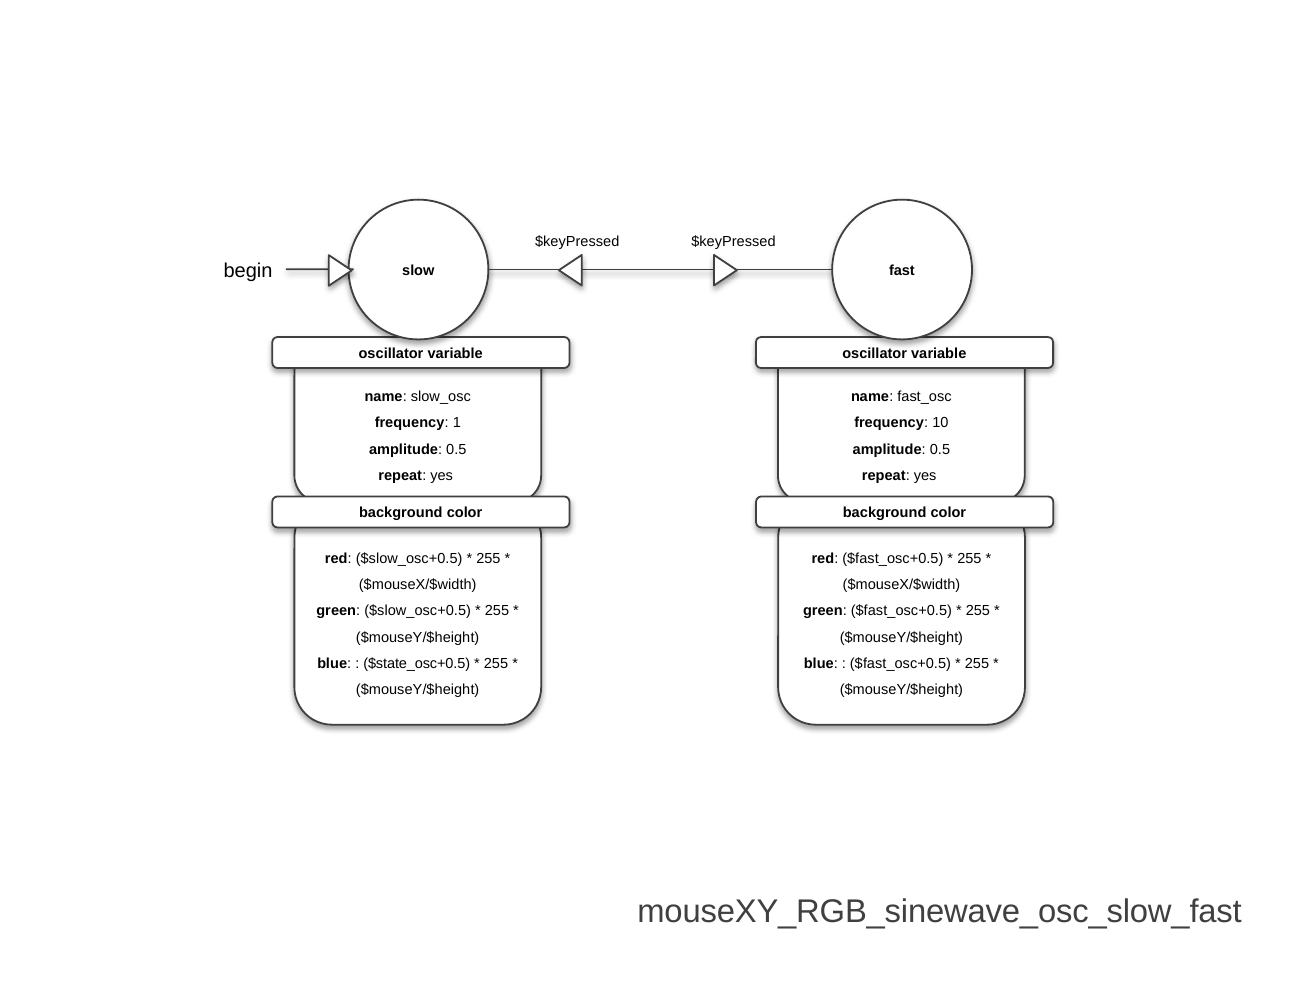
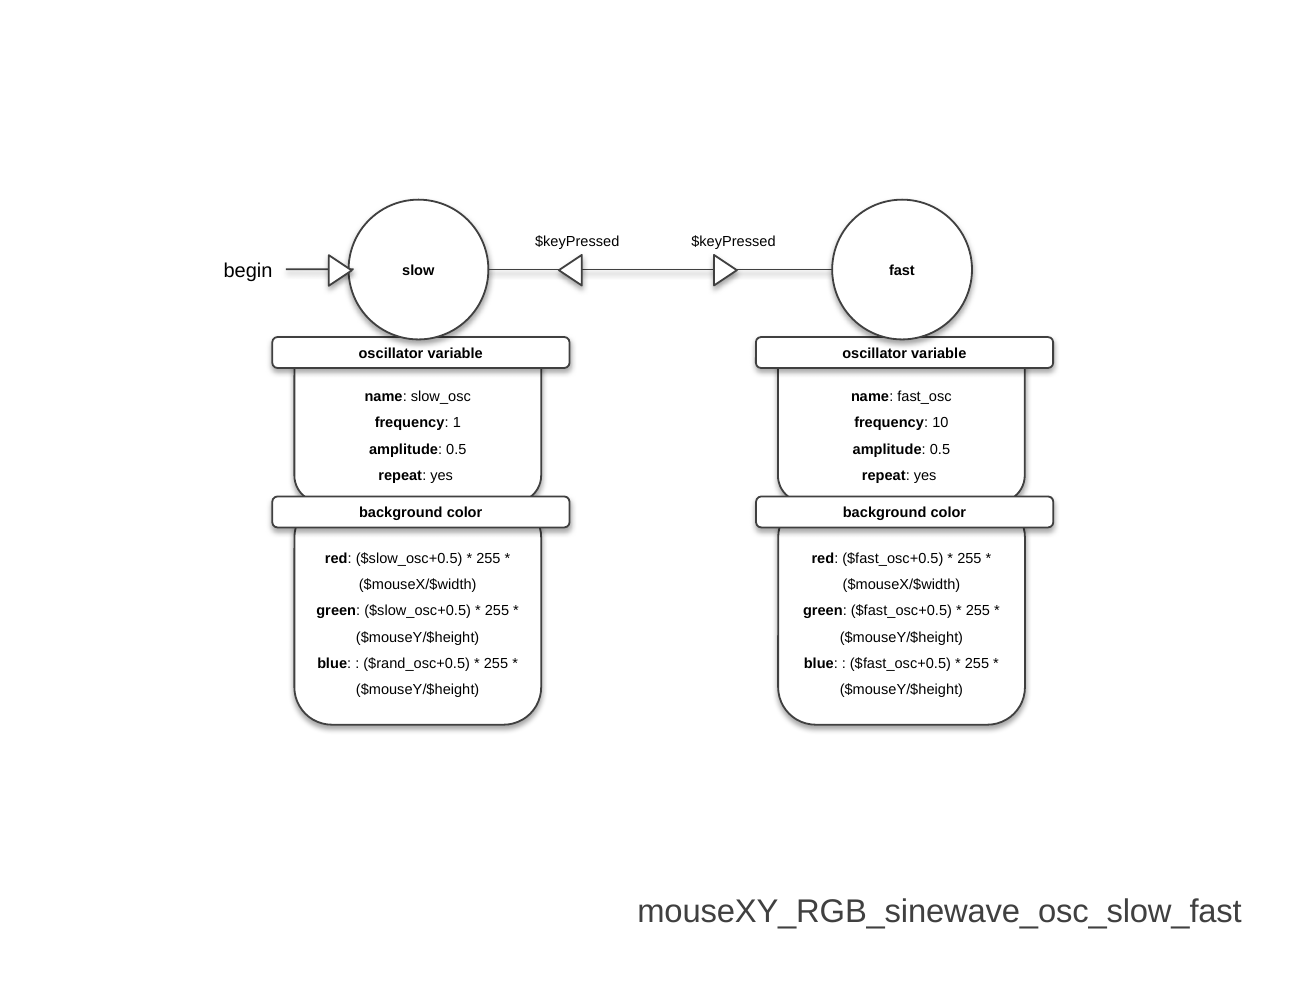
$state_osc+0.5: $state_osc+0.5 -> $rand_osc+0.5 (417, 664)
